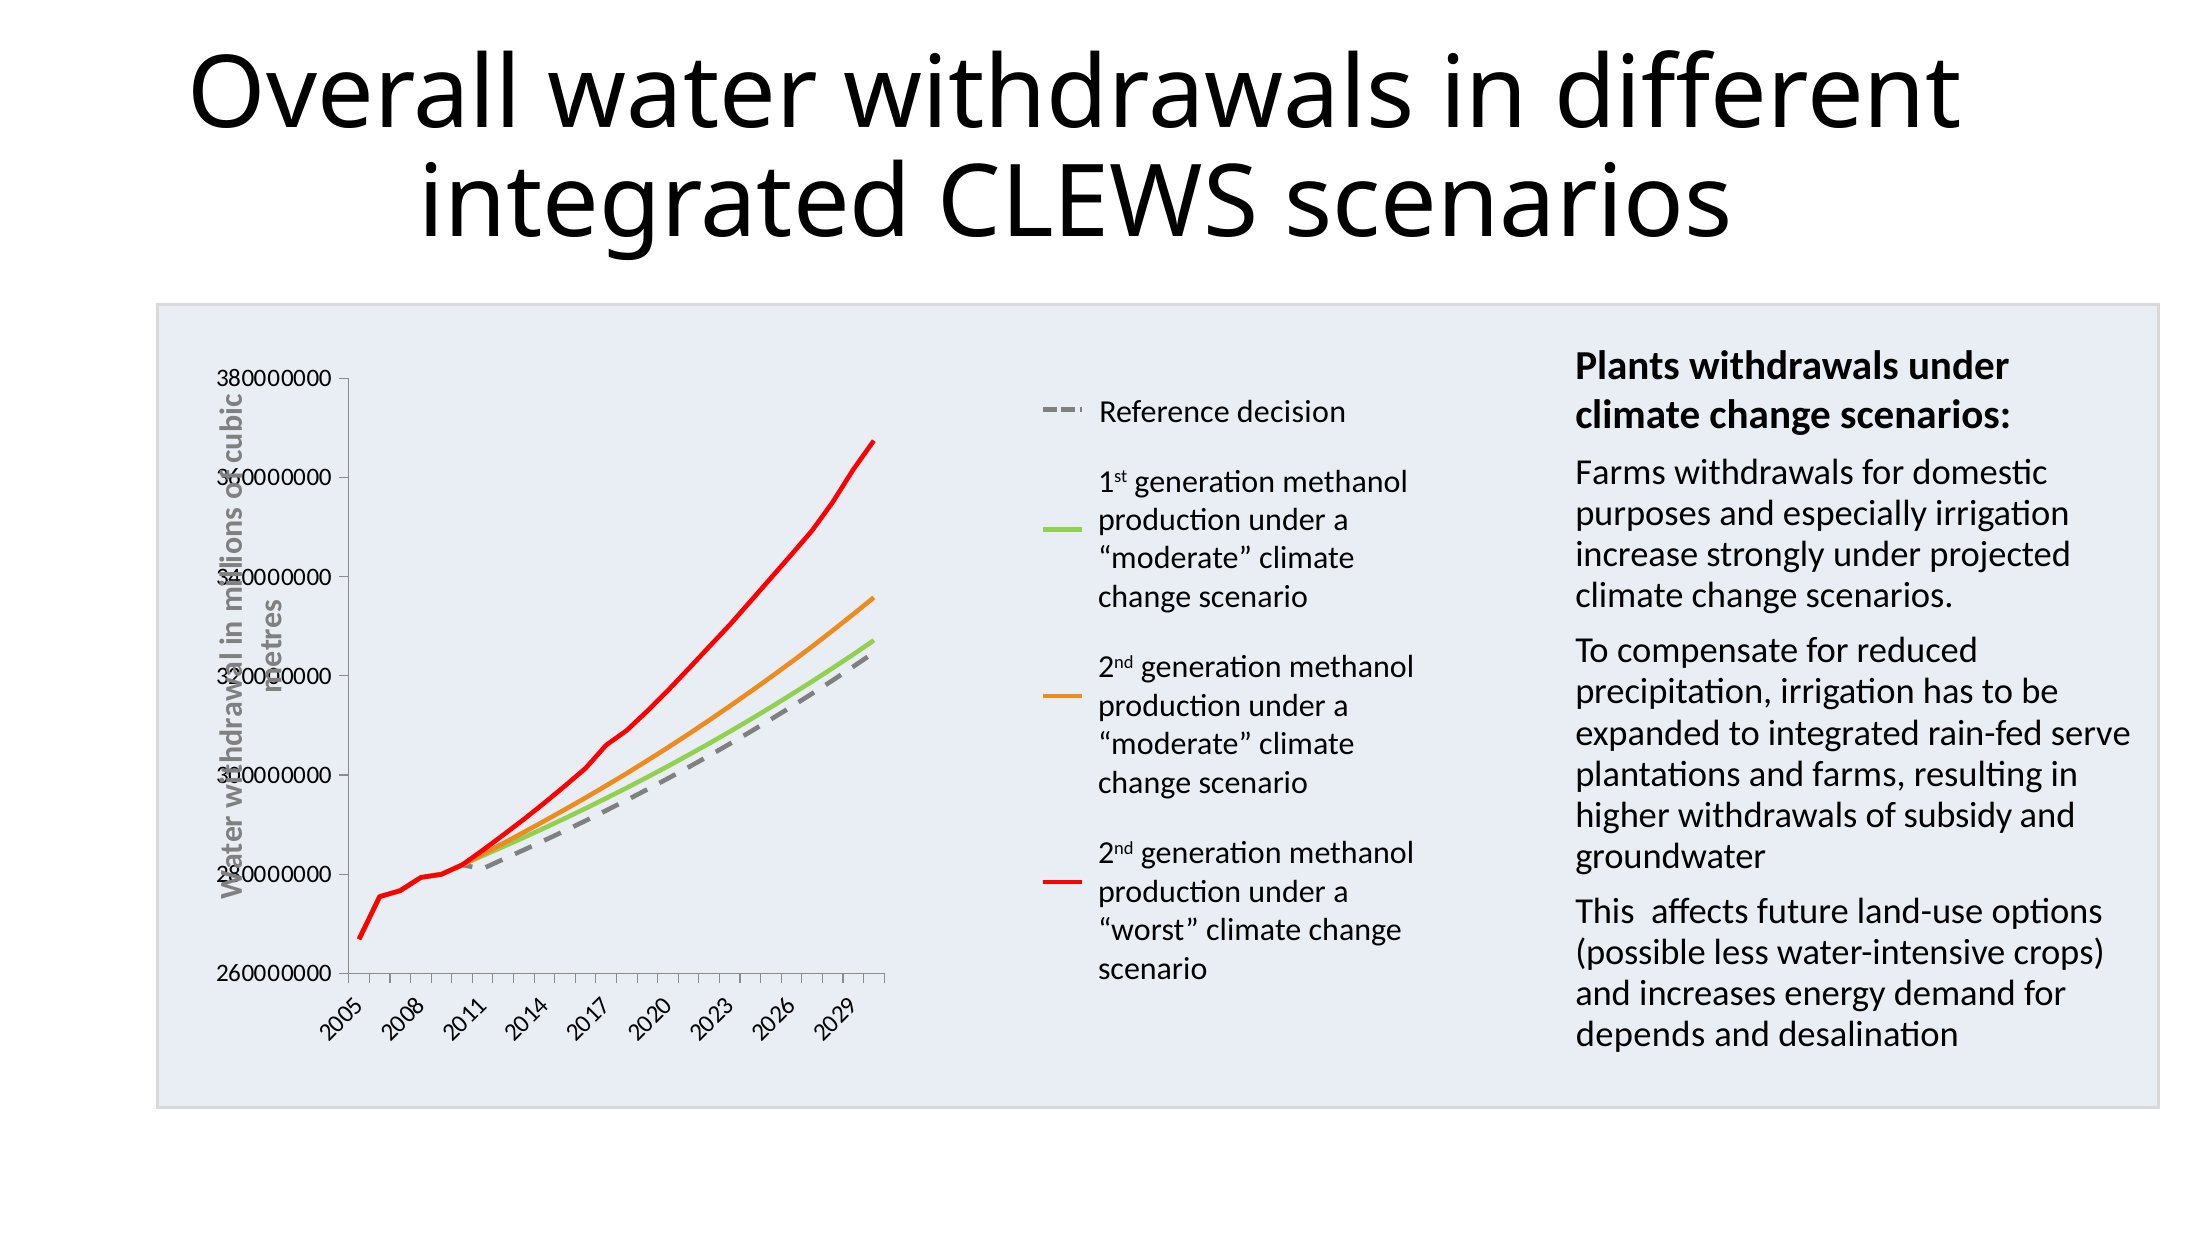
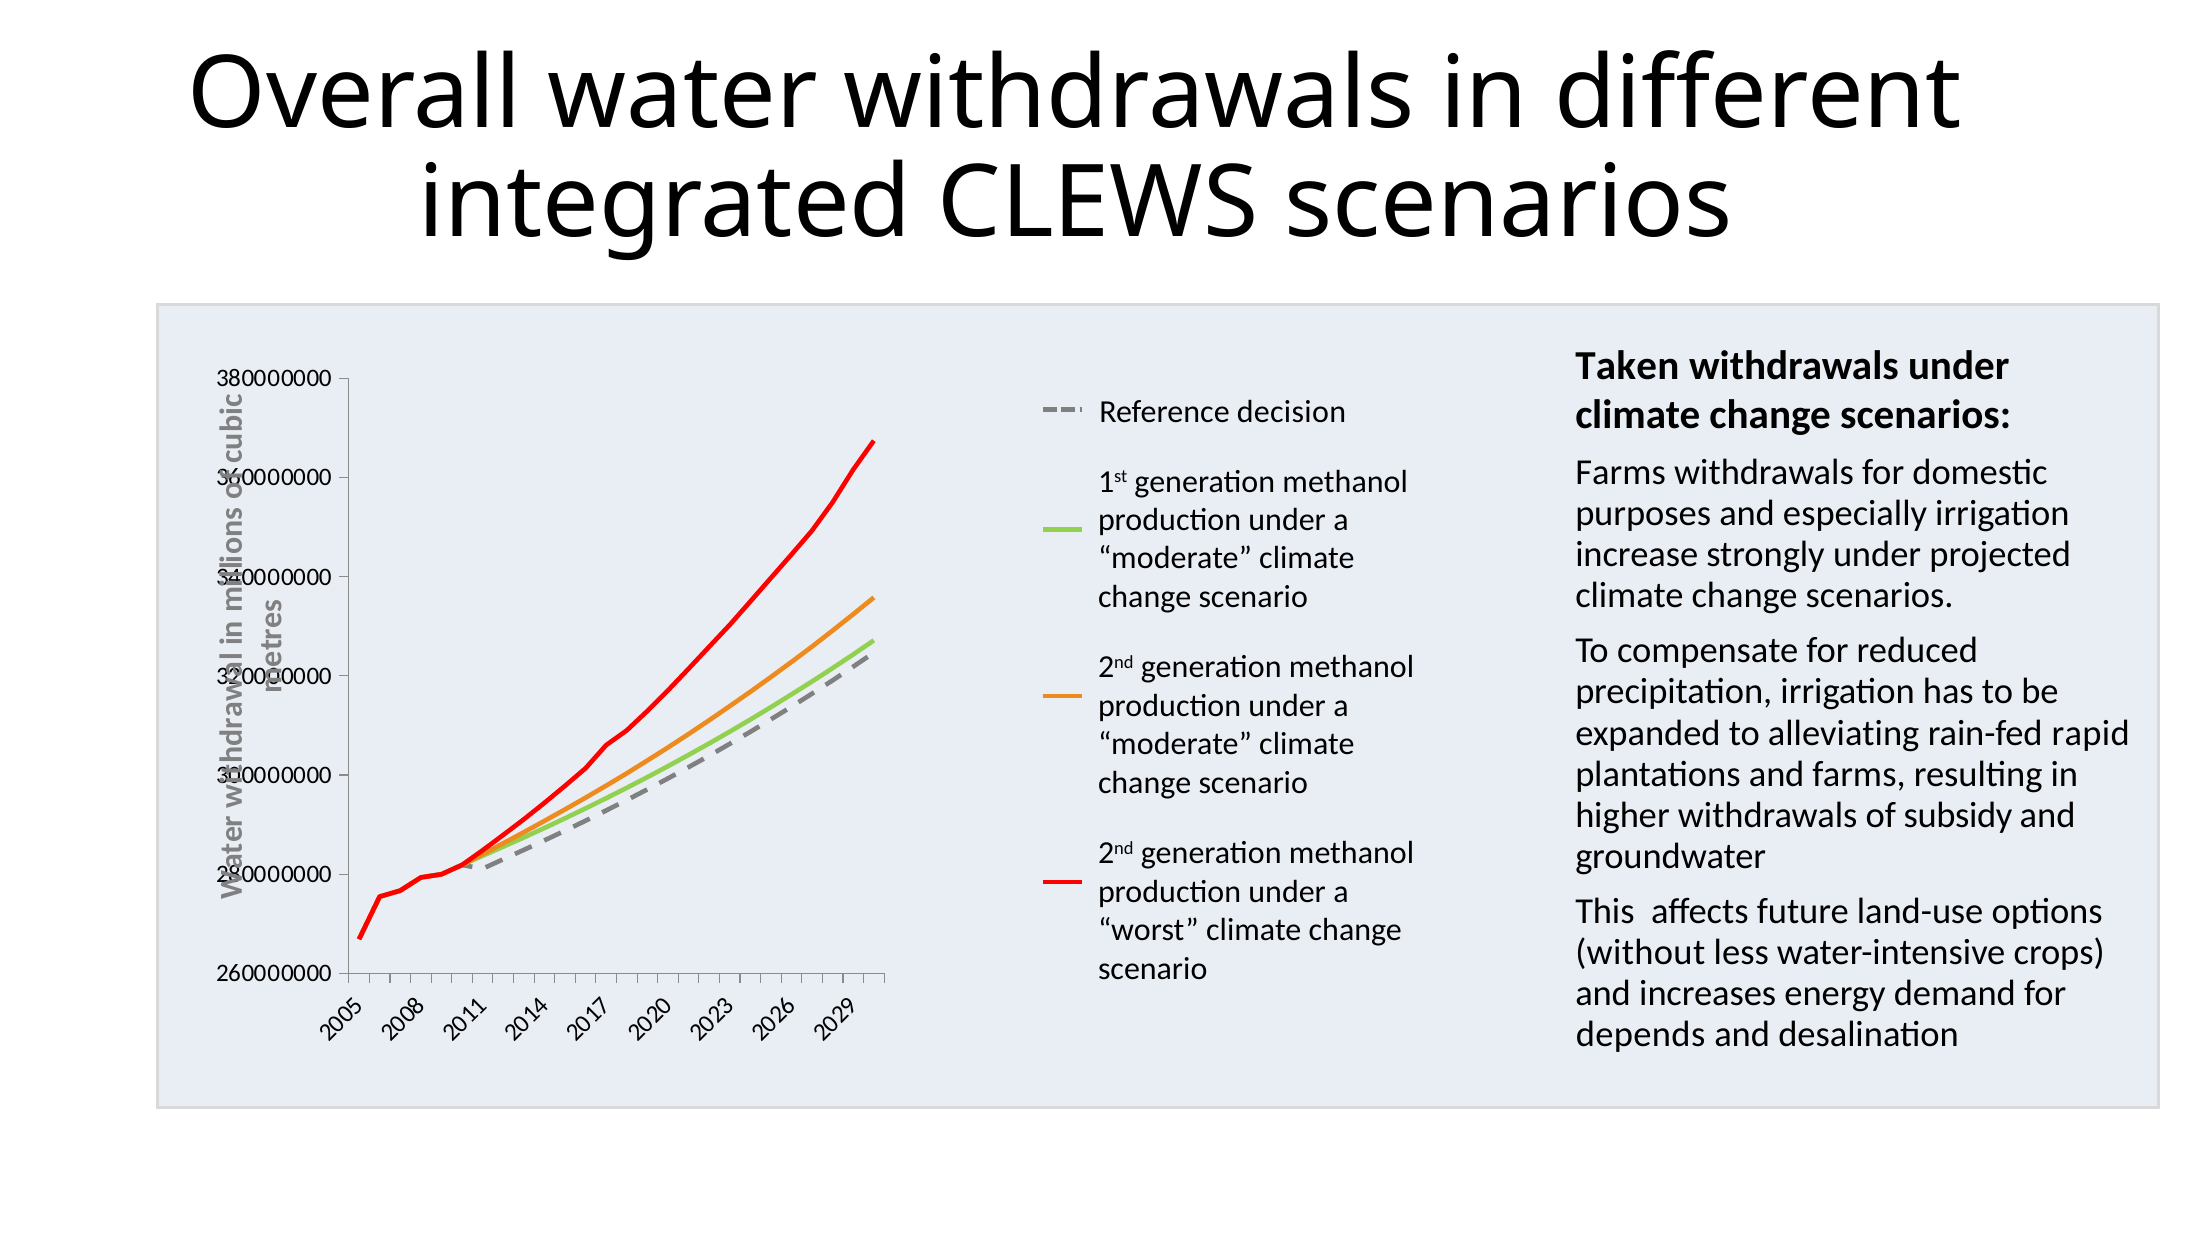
Plants: Plants -> Taken (1627, 366)
to integrated: integrated -> alleviating (1844, 733)
serve: serve -> rapid (2091, 733)
possible: possible -> without (1640, 952)
